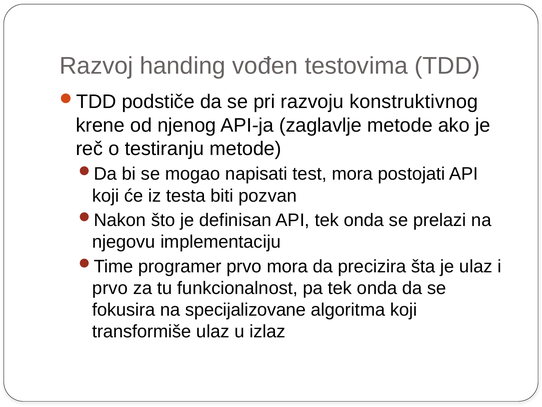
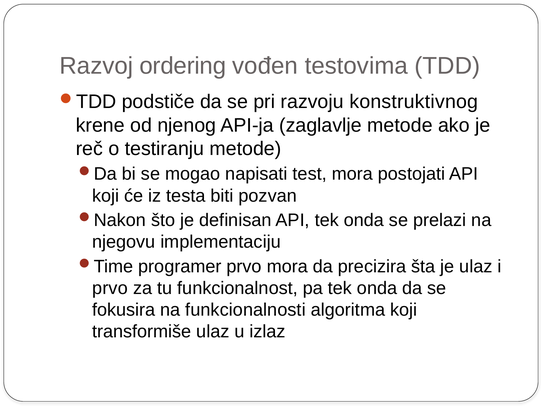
handing: handing -> ordering (183, 66)
specijalizovane: specijalizovane -> funkcionalnosti (246, 309)
